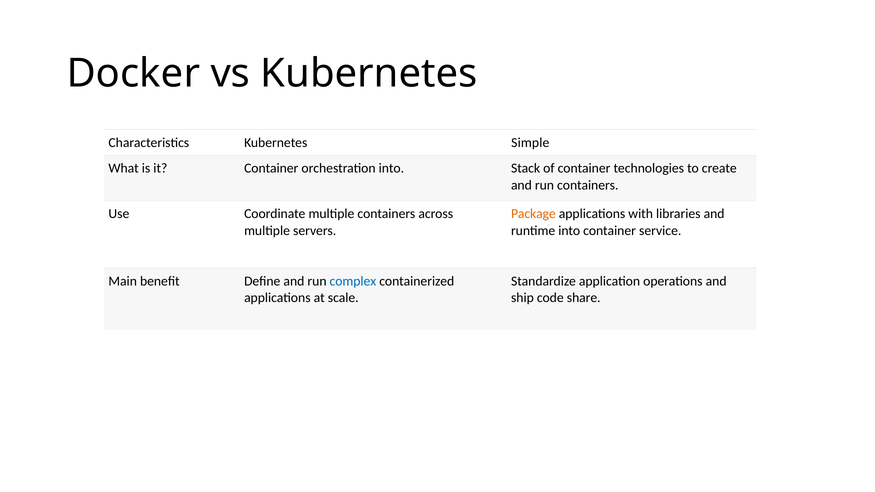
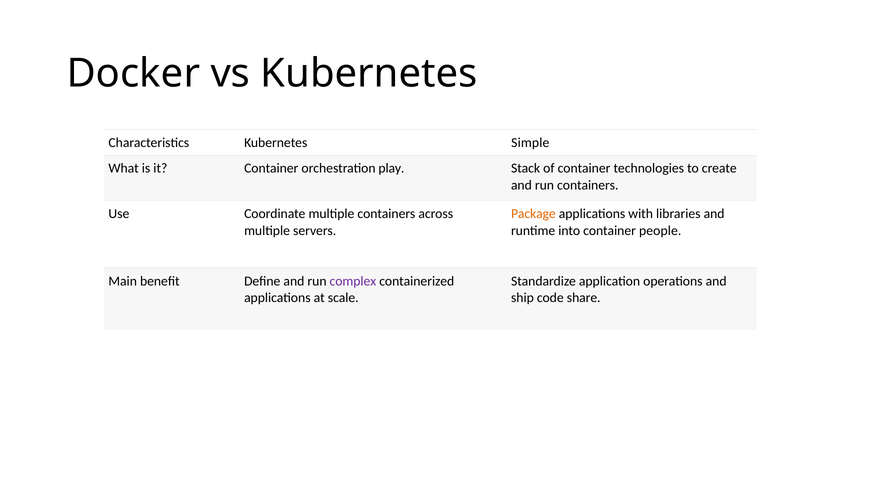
orchestration into: into -> play (391, 168)
service: service -> people (660, 231)
complex colour: blue -> purple (353, 281)
